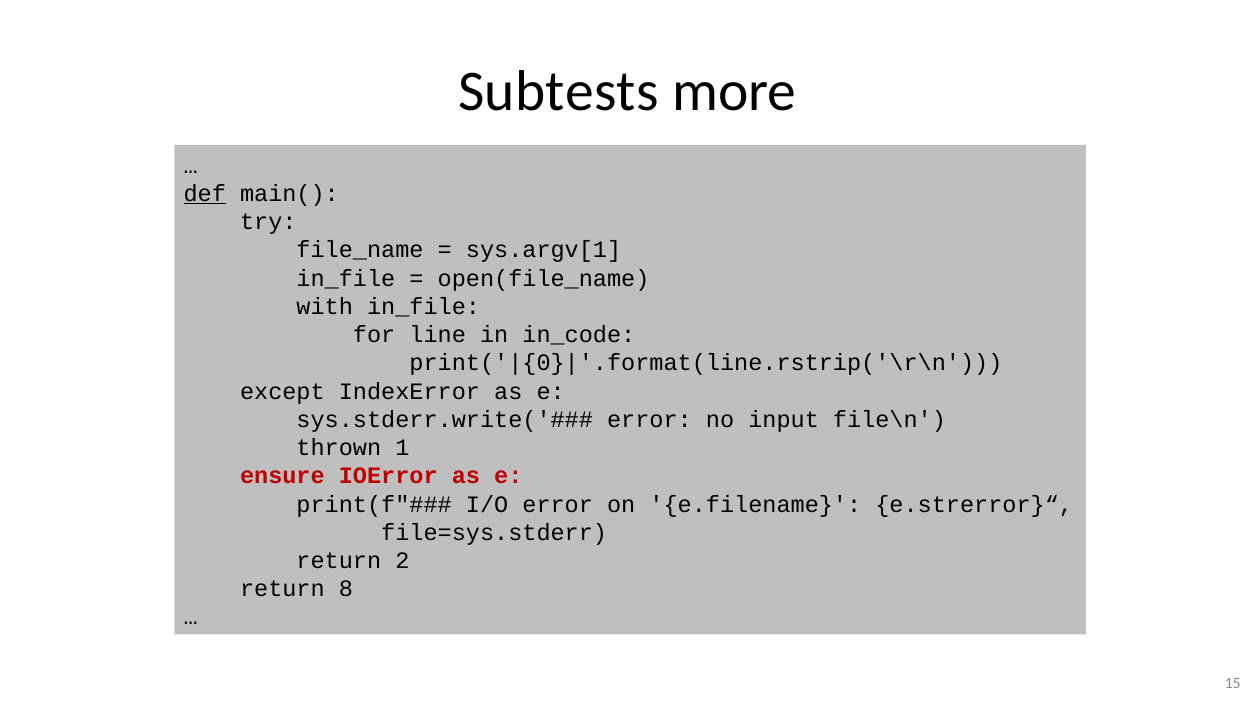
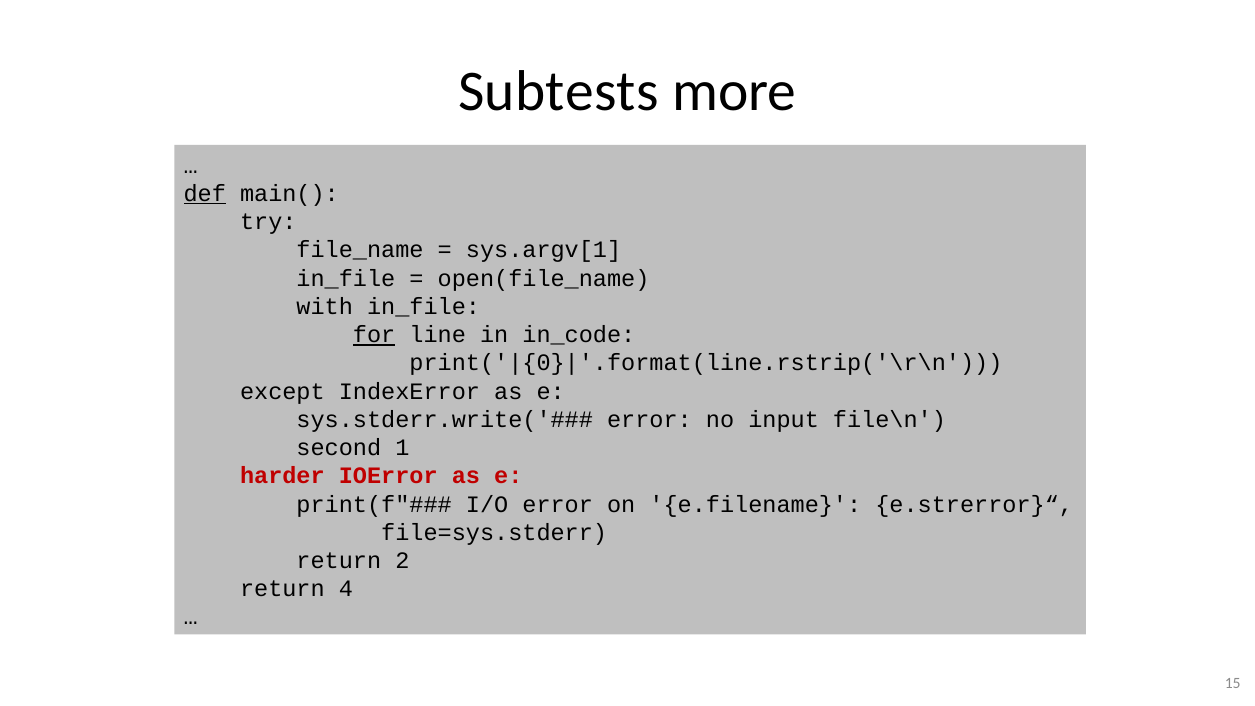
for underline: none -> present (374, 335)
thrown: thrown -> second (339, 448)
ensure: ensure -> harder (282, 476)
8: 8 -> 4 (346, 589)
